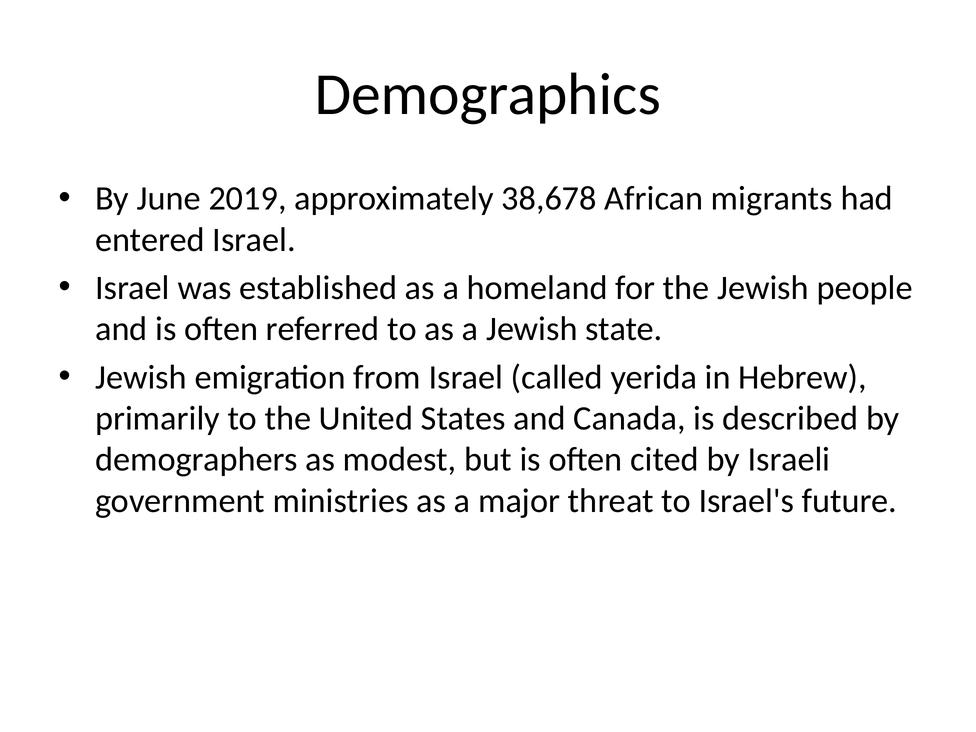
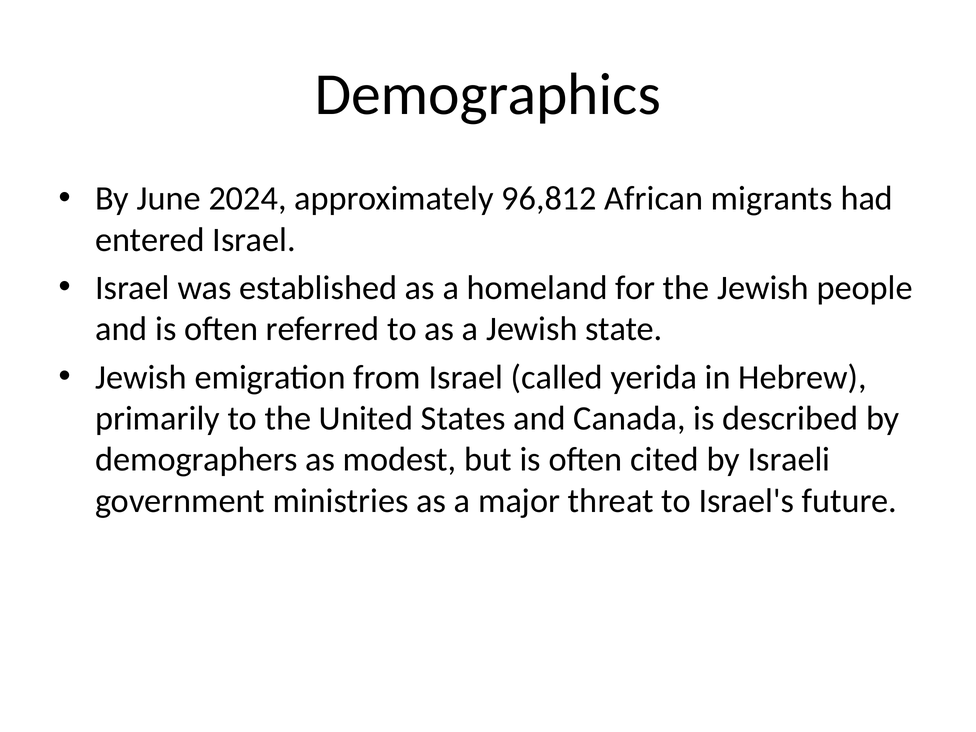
2019: 2019 -> 2024 (248, 199)
38,678: 38,678 -> 96,812 (549, 199)
